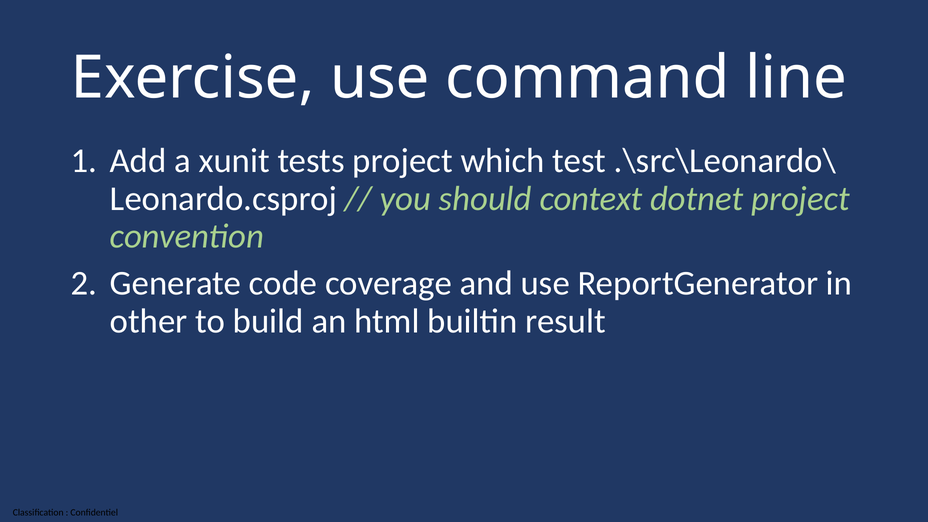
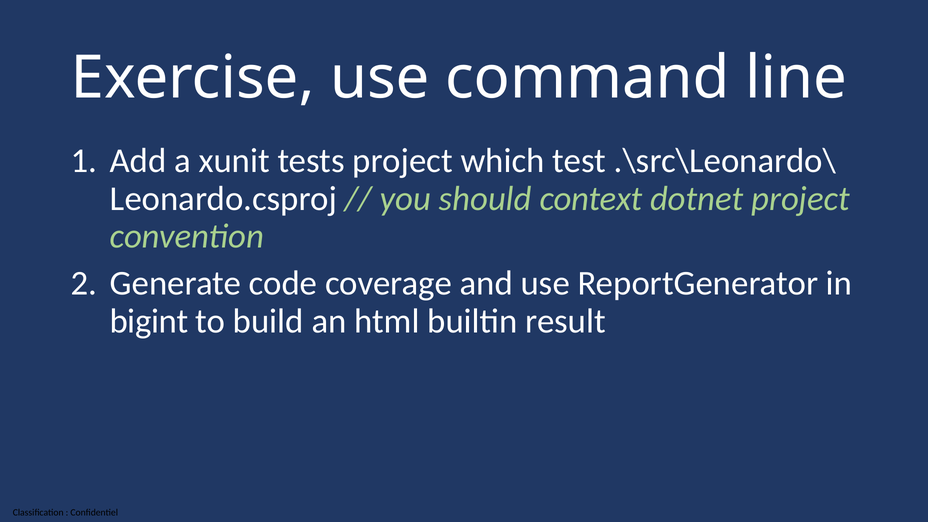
other: other -> bigint (149, 321)
